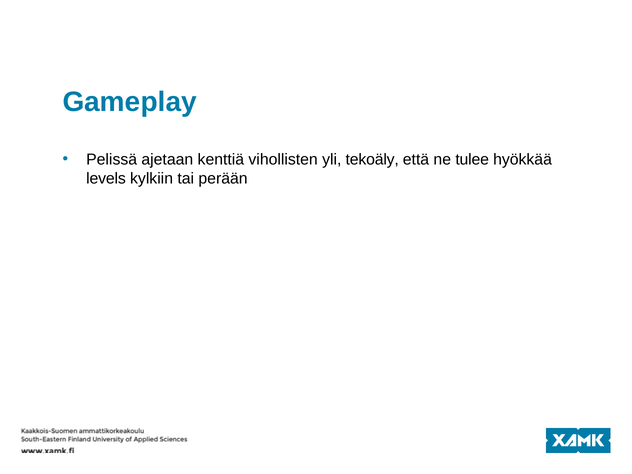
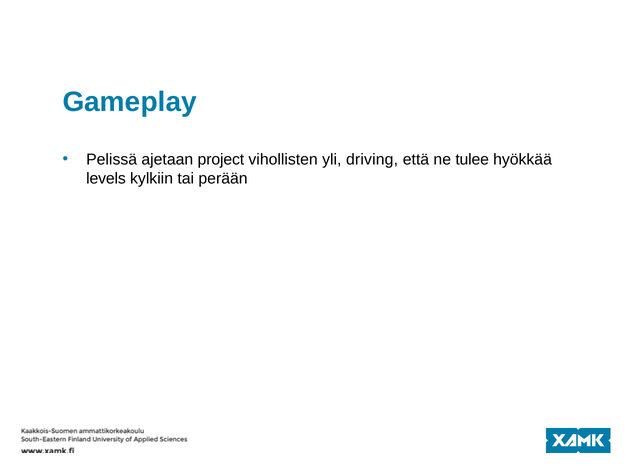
kenttiä: kenttiä -> project (221, 159)
tekoäly: tekoäly -> driving (372, 159)
